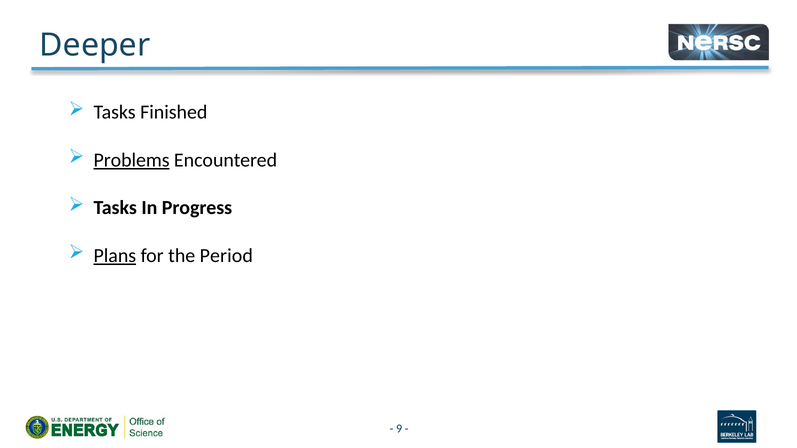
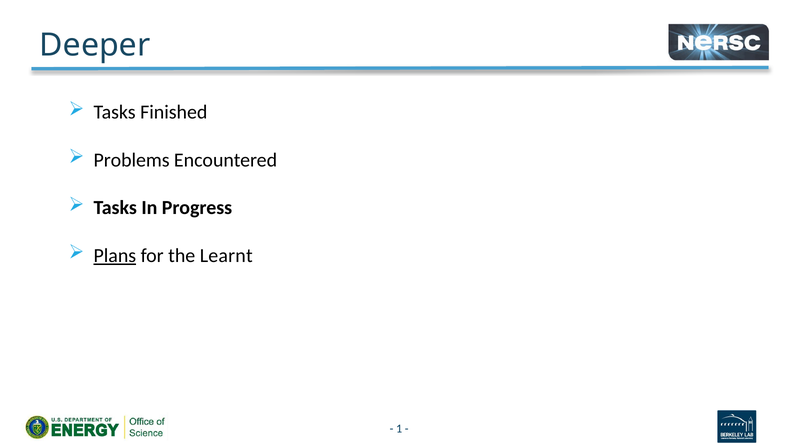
Problems underline: present -> none (132, 160)
Period: Period -> Learnt (226, 256)
9: 9 -> 1 (399, 429)
